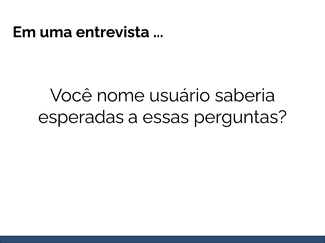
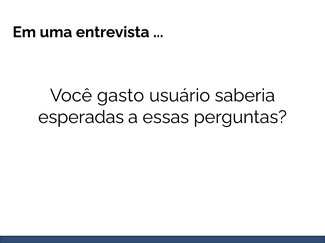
nome: nome -> gasto (121, 96)
